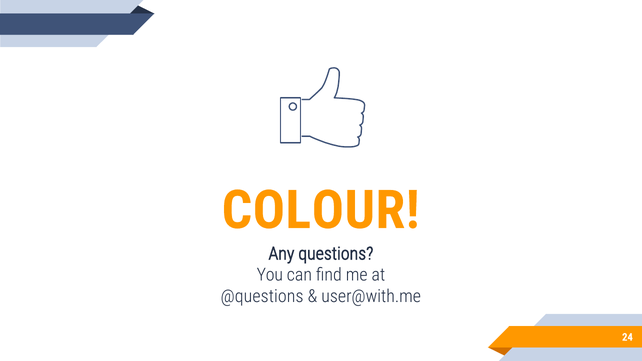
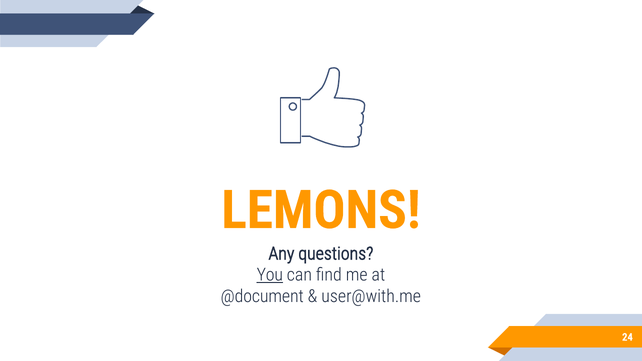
COLOUR: COLOUR -> LEMONS (321, 210)
You underline: none -> present (270, 275)
@questions: @questions -> @document (262, 297)
